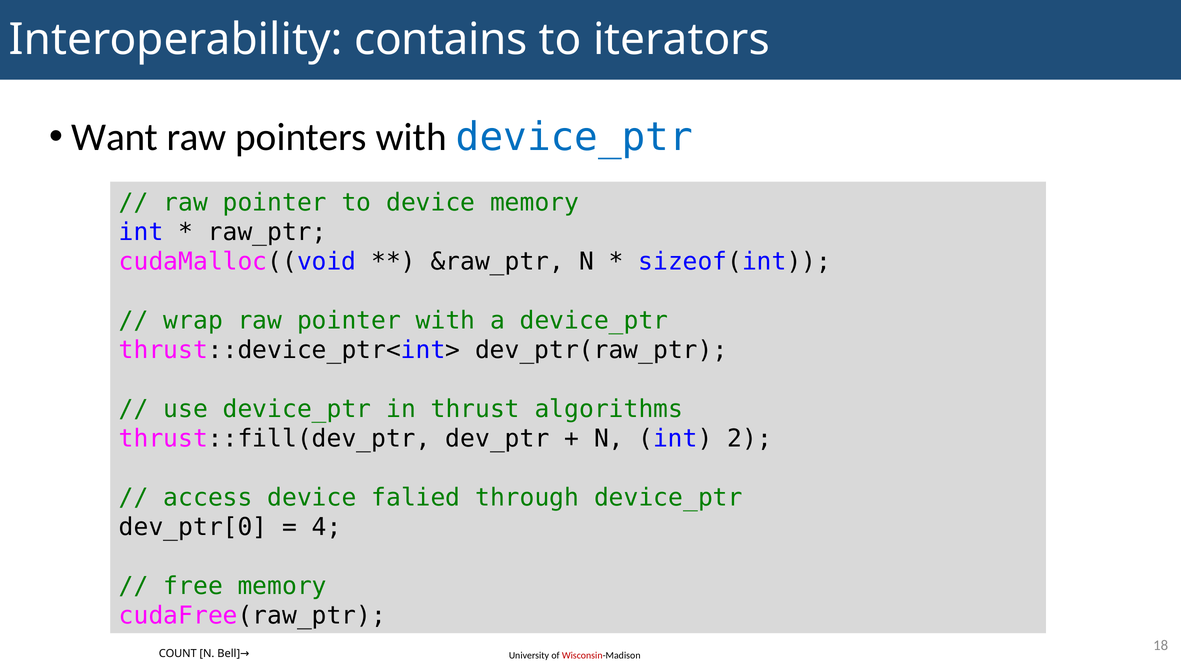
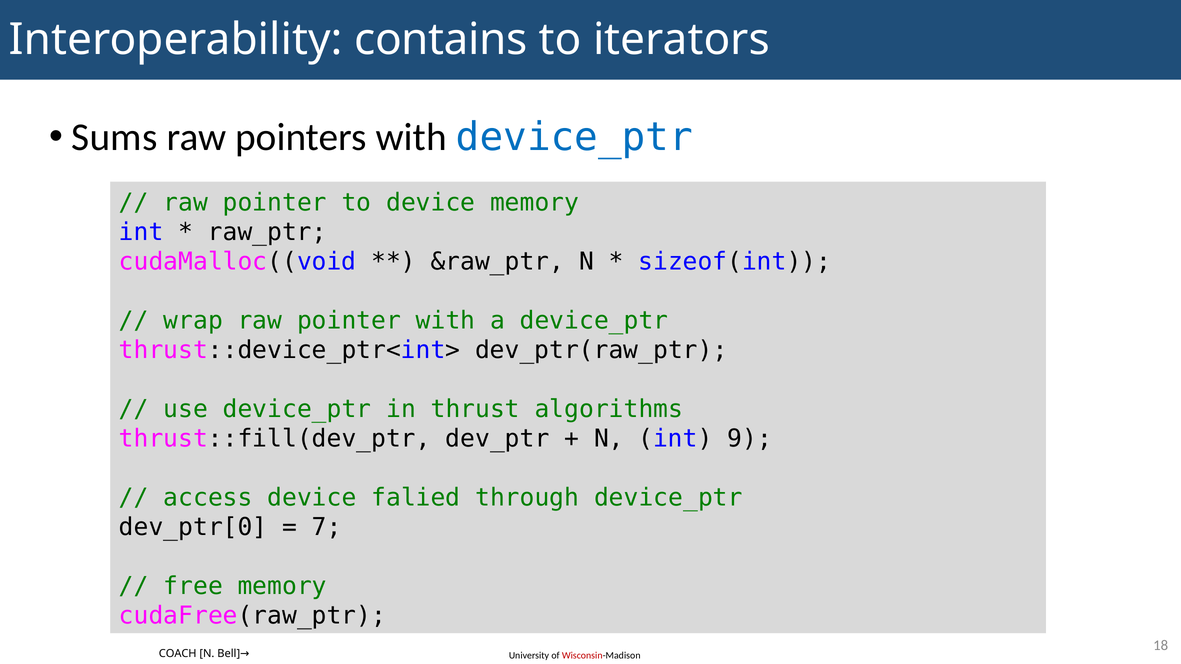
Want: Want -> Sums (114, 137)
2: 2 -> 9 (750, 439)
4: 4 -> 7 (327, 528)
COUNT: COUNT -> COACH (178, 654)
